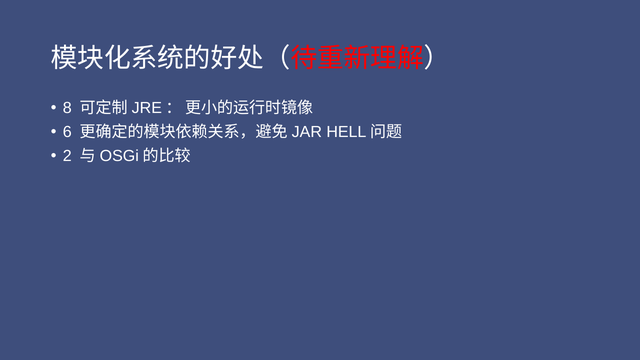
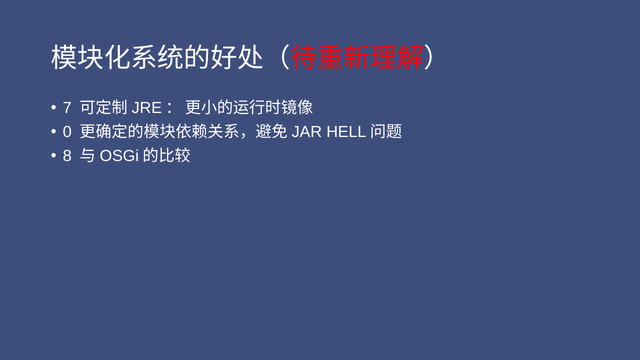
8: 8 -> 7 (67, 108)
6: 6 -> 0 (67, 132)
2: 2 -> 8 (67, 156)
